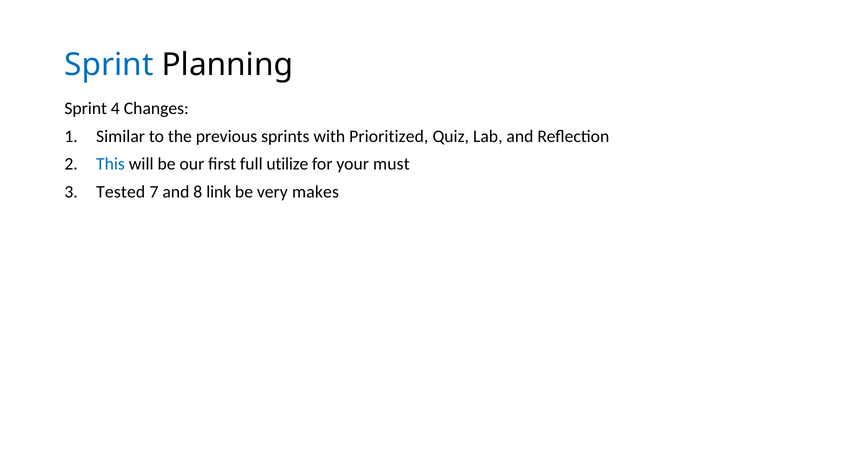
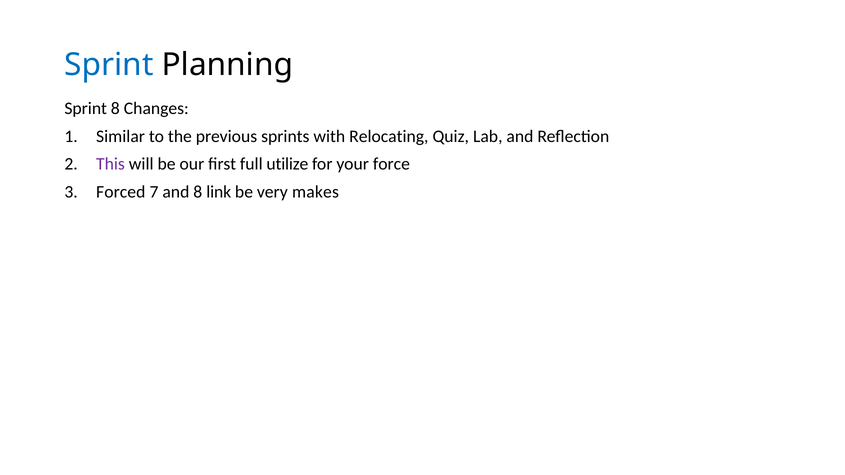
Sprint 4: 4 -> 8 (115, 108)
Prioritized: Prioritized -> Relocating (389, 136)
This colour: blue -> purple (110, 164)
must: must -> force (391, 164)
Tested: Tested -> Forced (121, 192)
